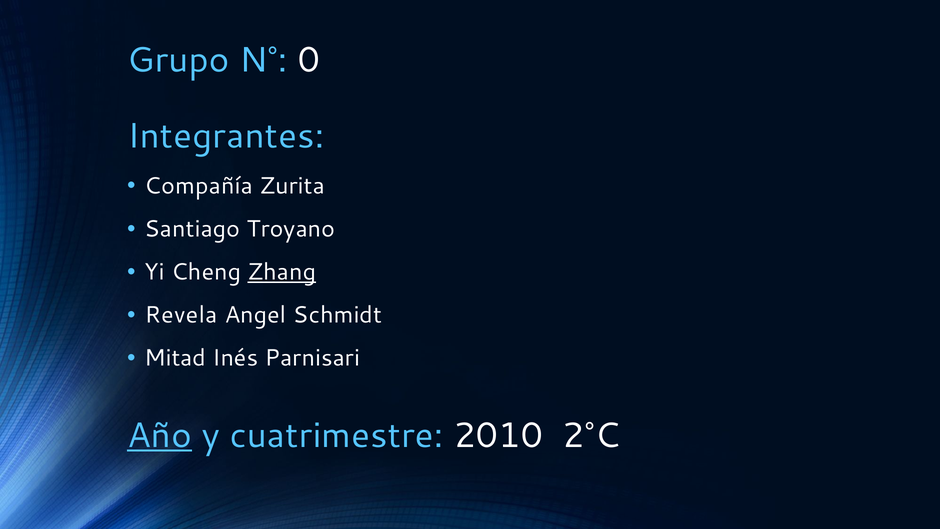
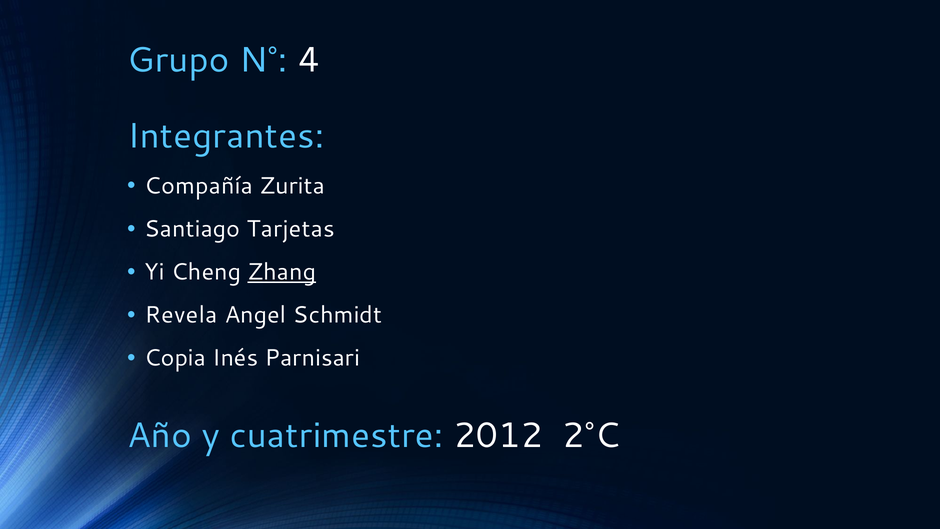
0: 0 -> 4 (309, 60)
Troyano: Troyano -> Tarjetas (291, 229)
Mitad: Mitad -> Copia (175, 358)
Año underline: present -> none (160, 435)
2010: 2010 -> 2012 (498, 435)
